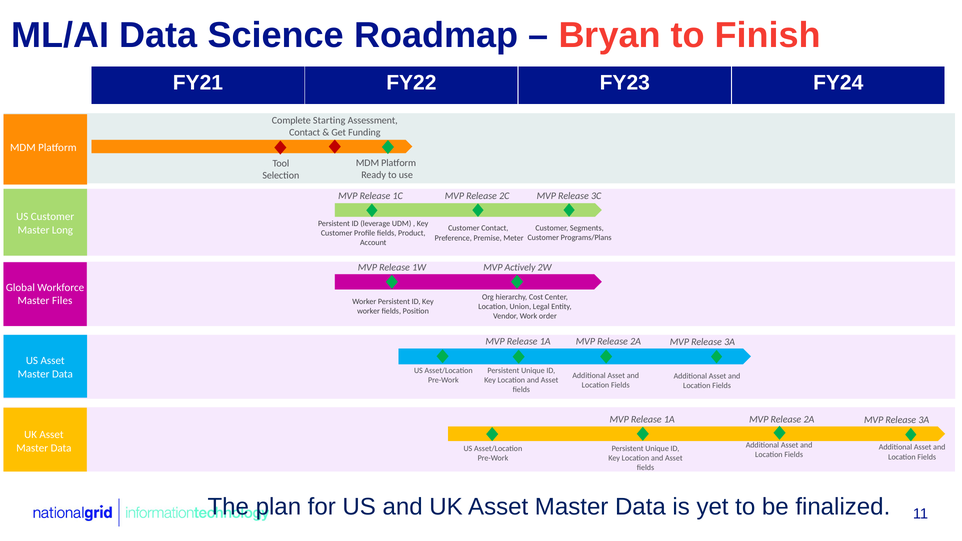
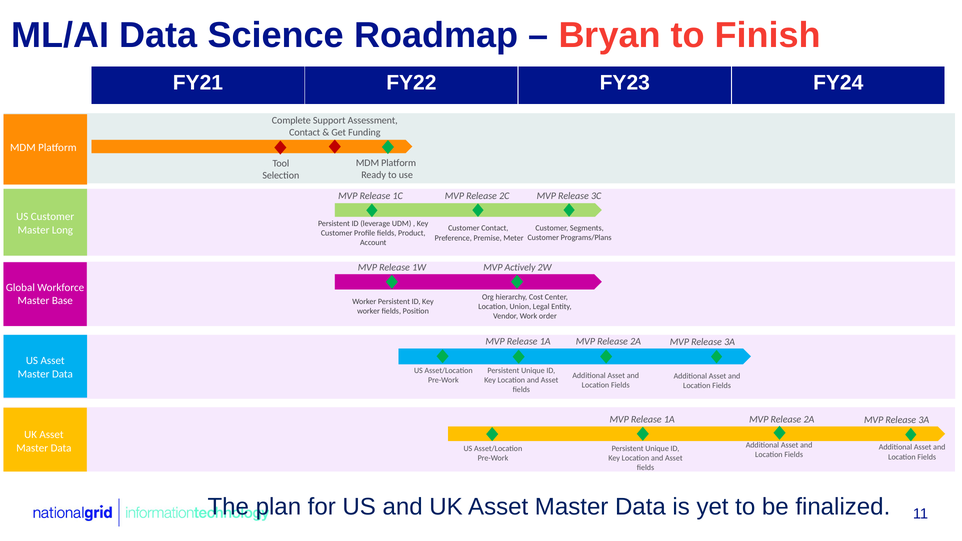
Starting: Starting -> Support (329, 120)
Files: Files -> Base (62, 301)
